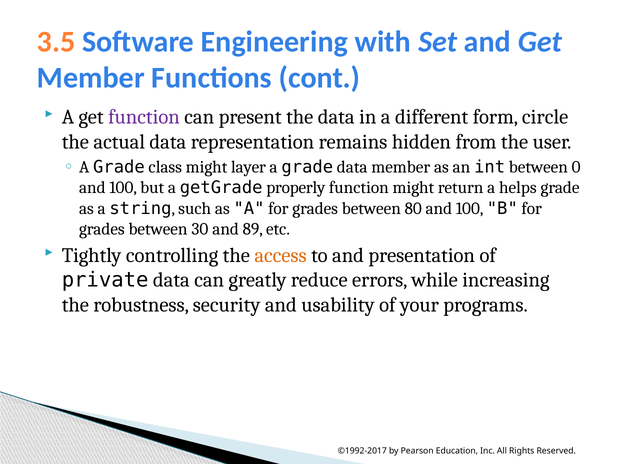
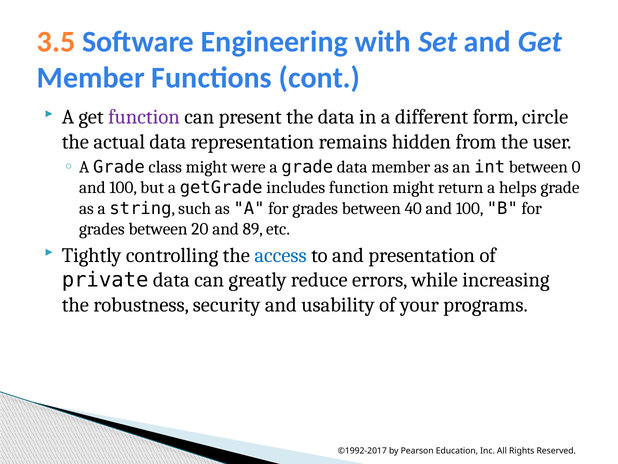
layer: layer -> were (248, 167)
properly: properly -> includes (296, 188)
80: 80 -> 40 (413, 208)
30: 30 -> 20 (200, 229)
access colour: orange -> blue (281, 255)
